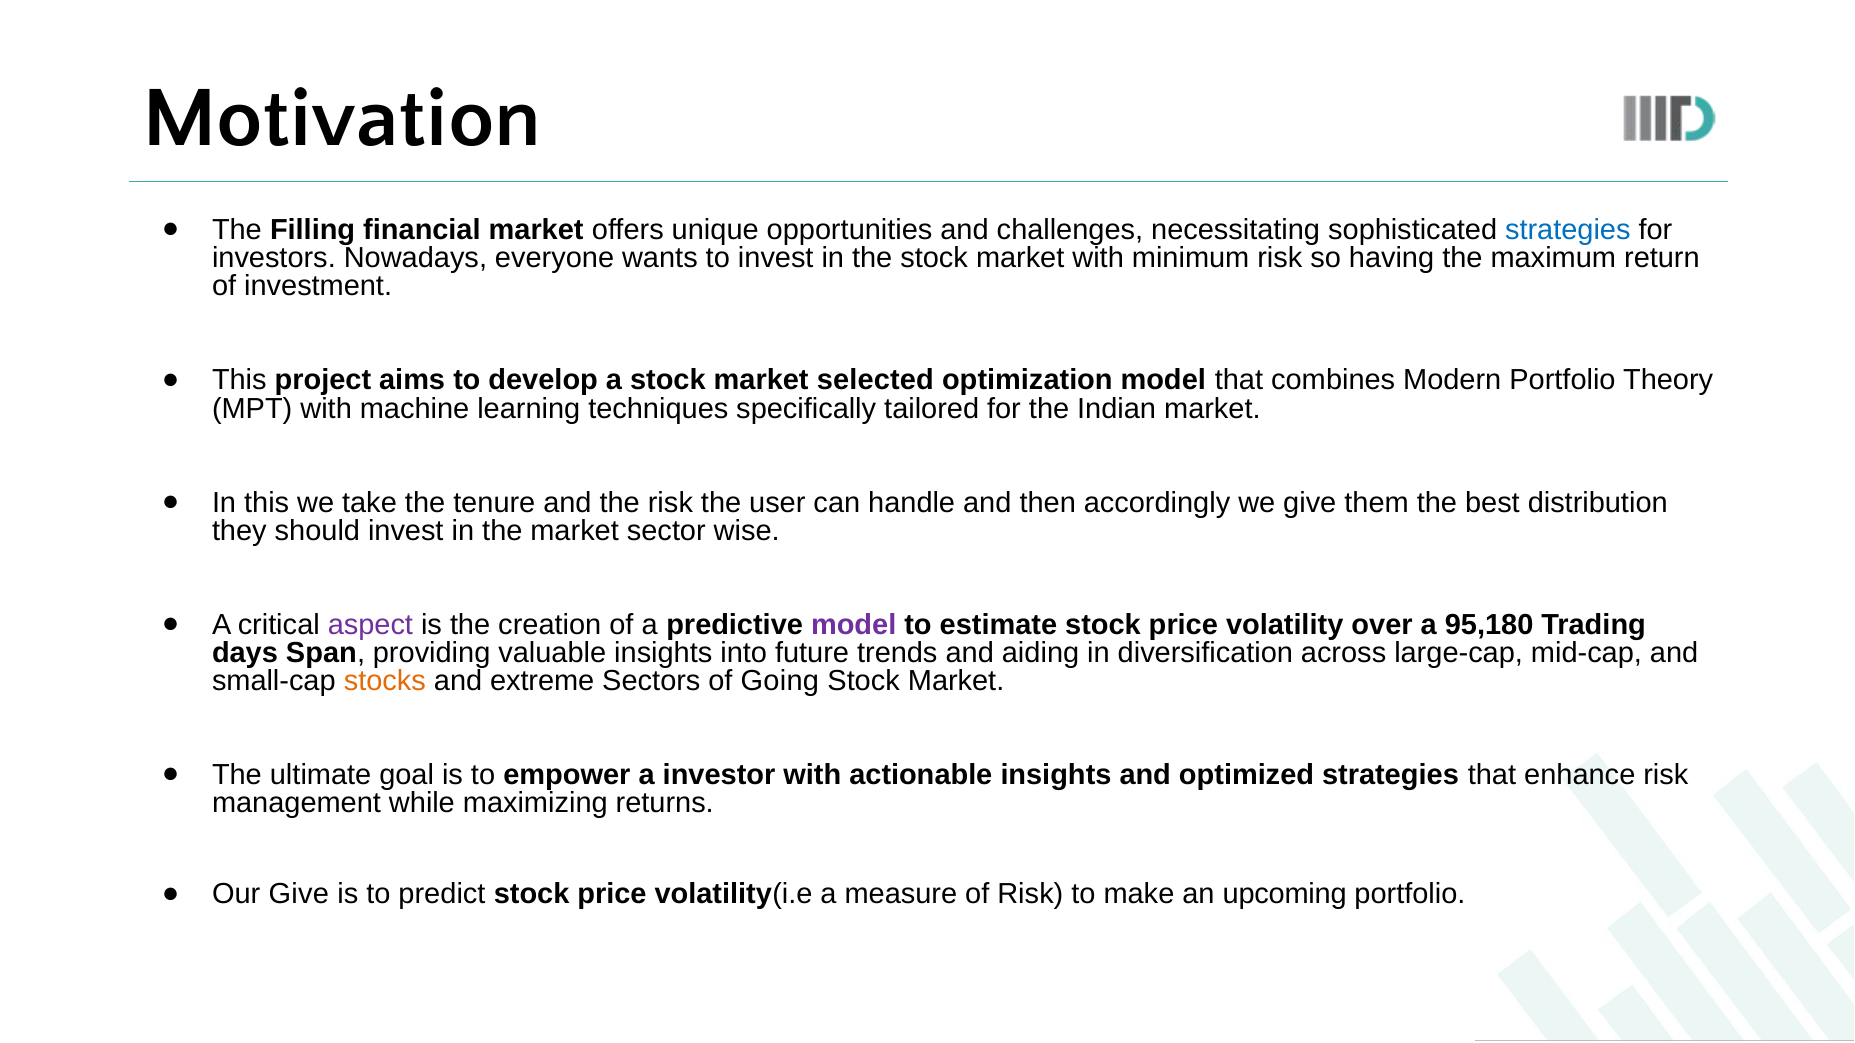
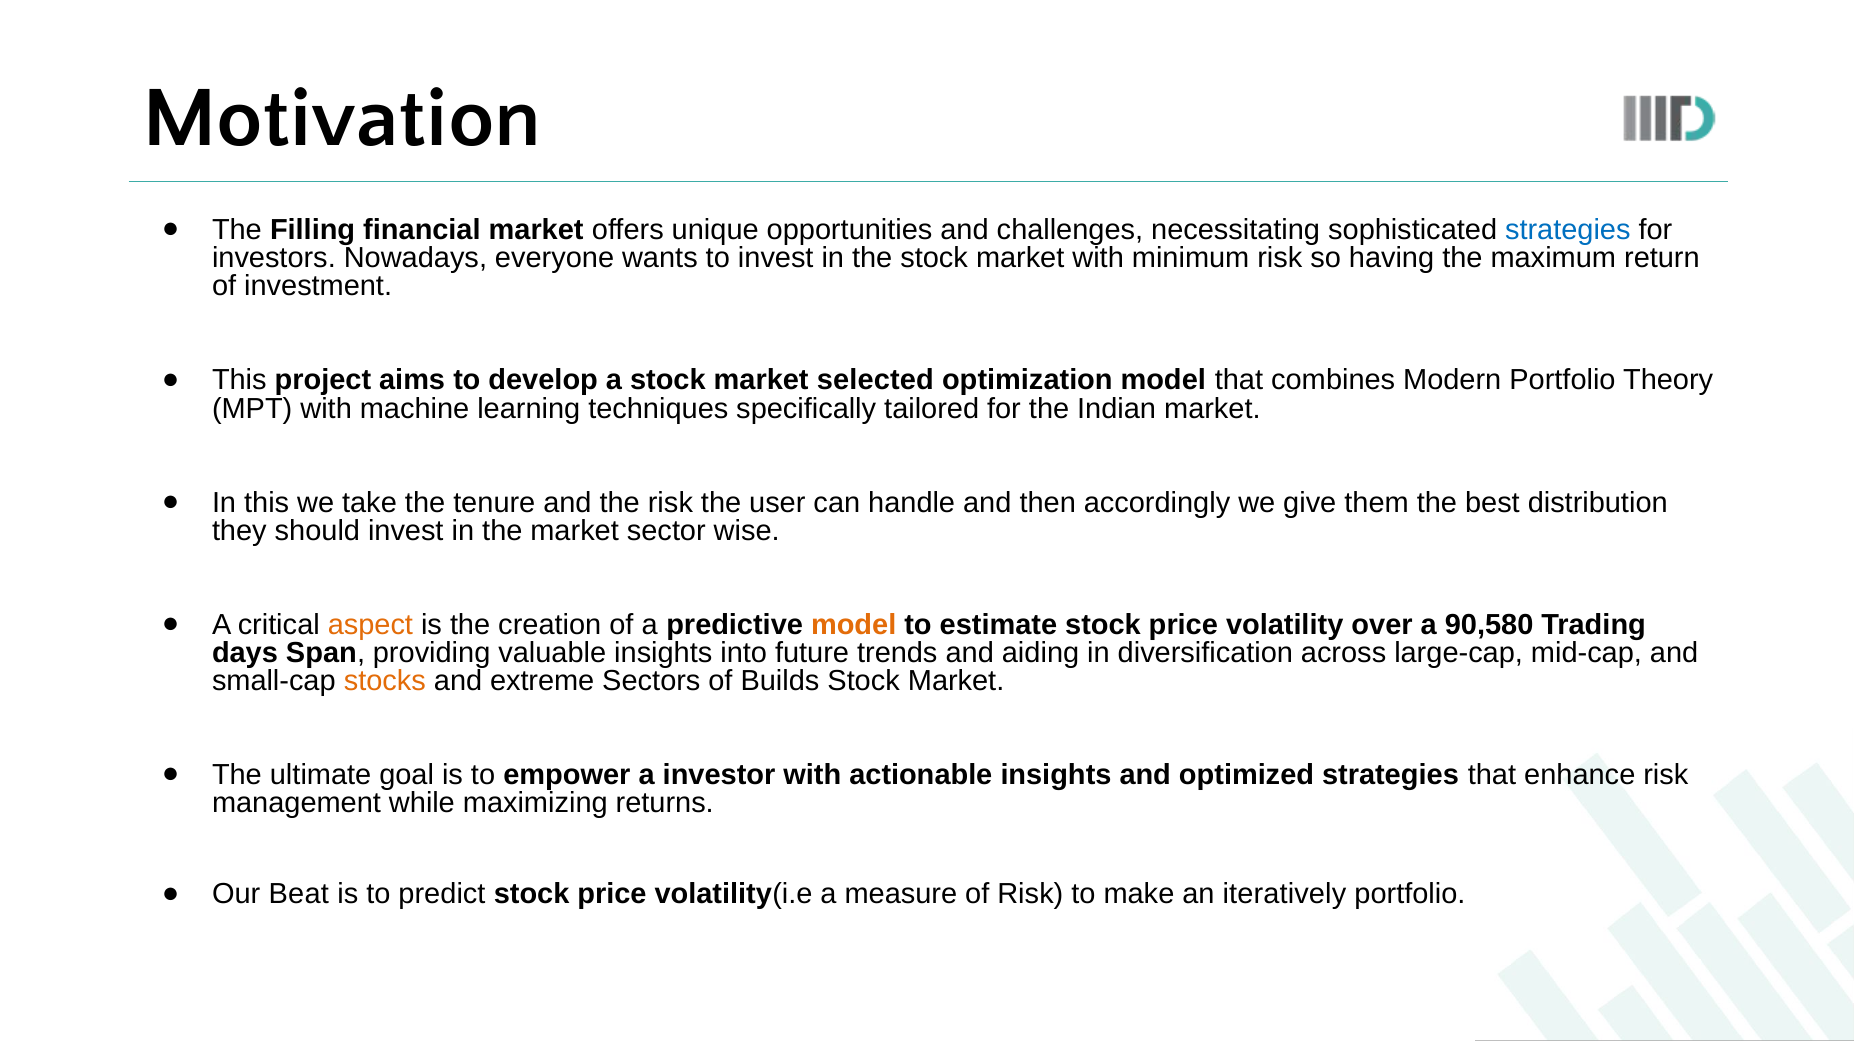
aspect colour: purple -> orange (370, 625)
model colour: purple -> orange (854, 625)
95,180: 95,180 -> 90,580 (1489, 625)
Going: Going -> Builds (780, 681)
Our Give: Give -> Beat (299, 895)
upcoming: upcoming -> iteratively (1284, 895)
